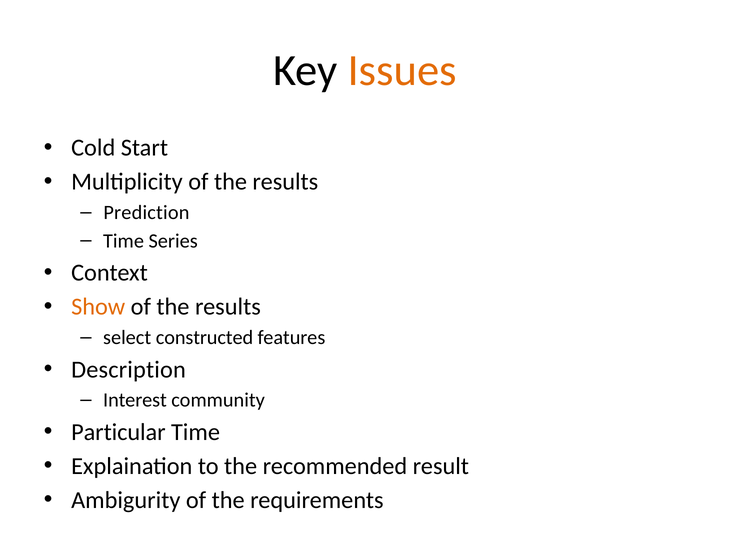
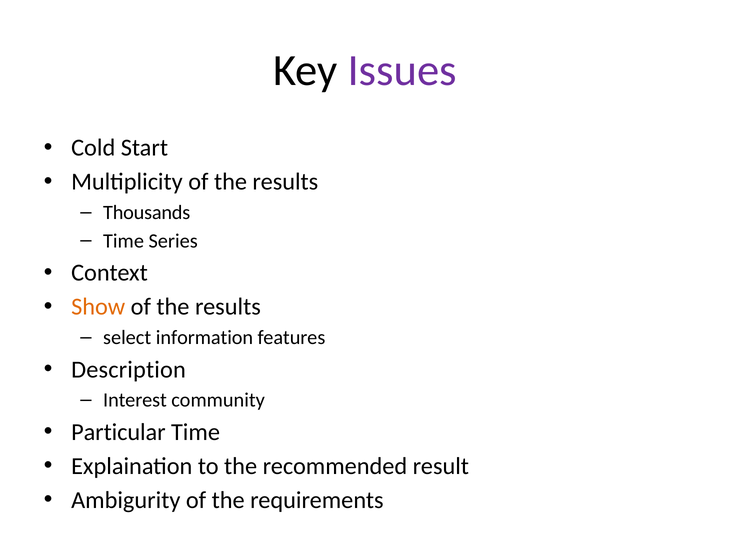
Issues colour: orange -> purple (402, 71)
Prediction: Prediction -> Thousands (147, 212)
constructed: constructed -> information (204, 337)
